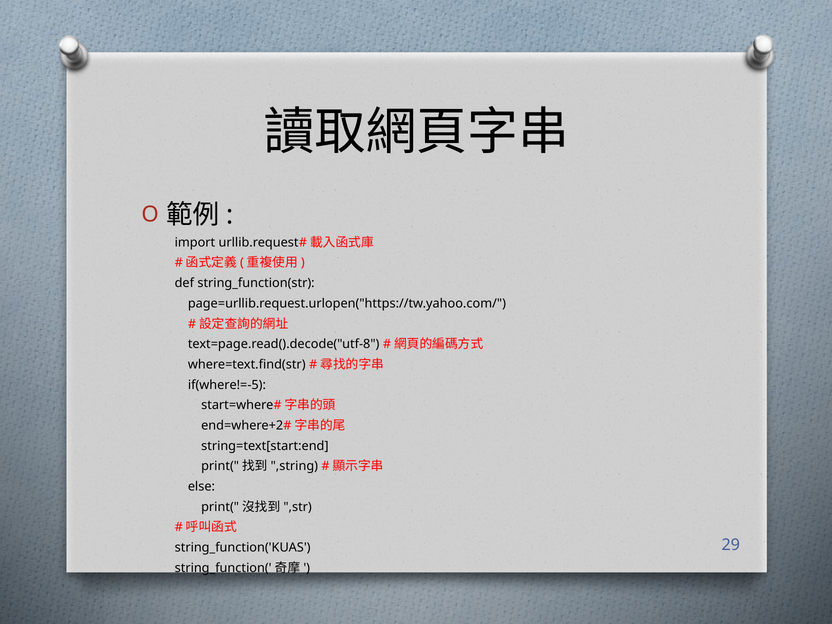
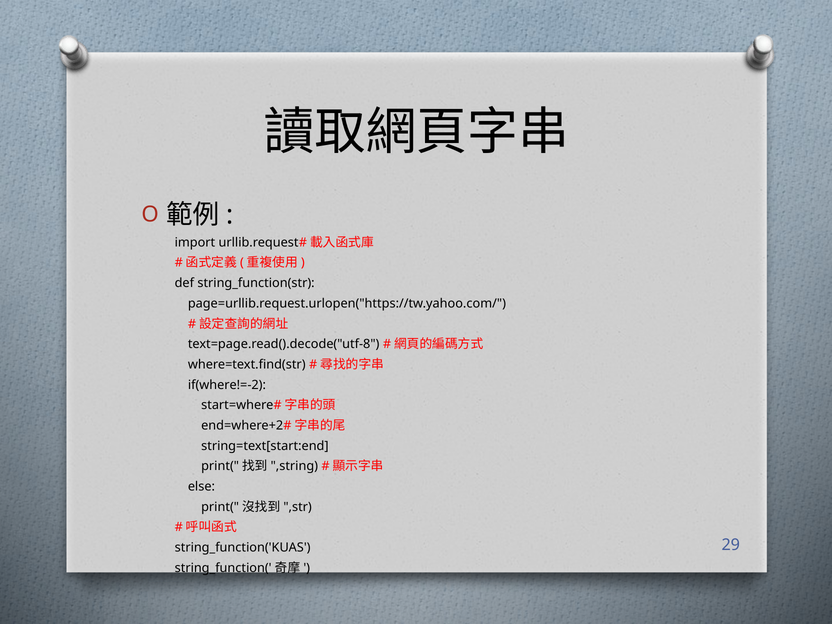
if(where!=-5: if(where!=-5 -> if(where!=-2 (227, 385)
